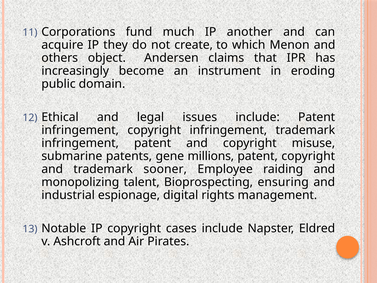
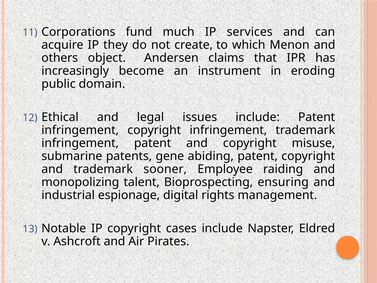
another: another -> services (250, 32)
millions: millions -> abiding (211, 156)
